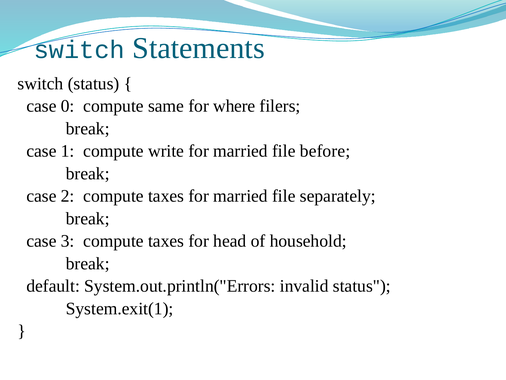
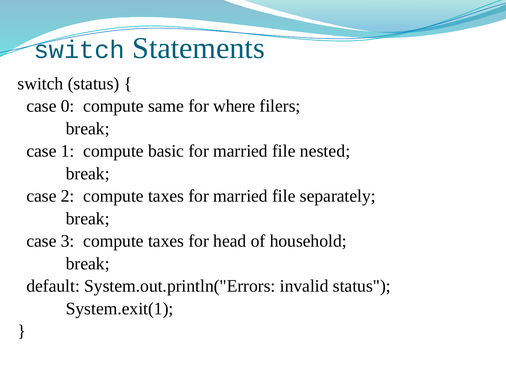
write: write -> basic (166, 151)
before: before -> nested (325, 151)
